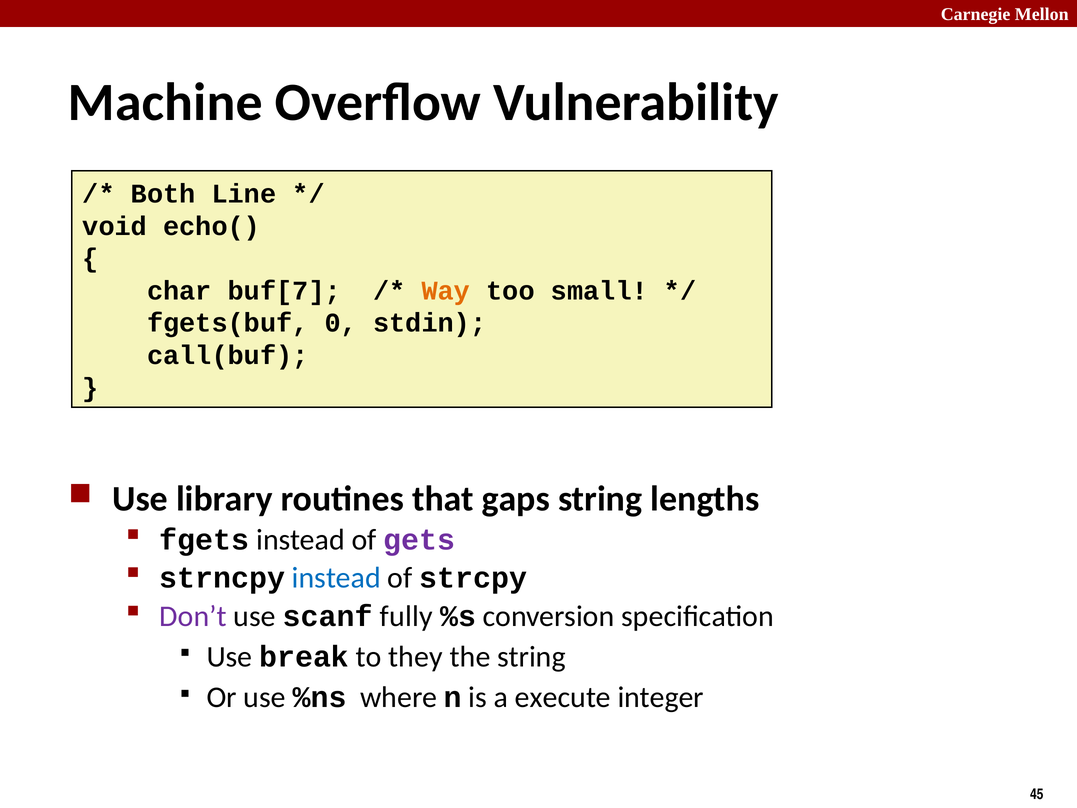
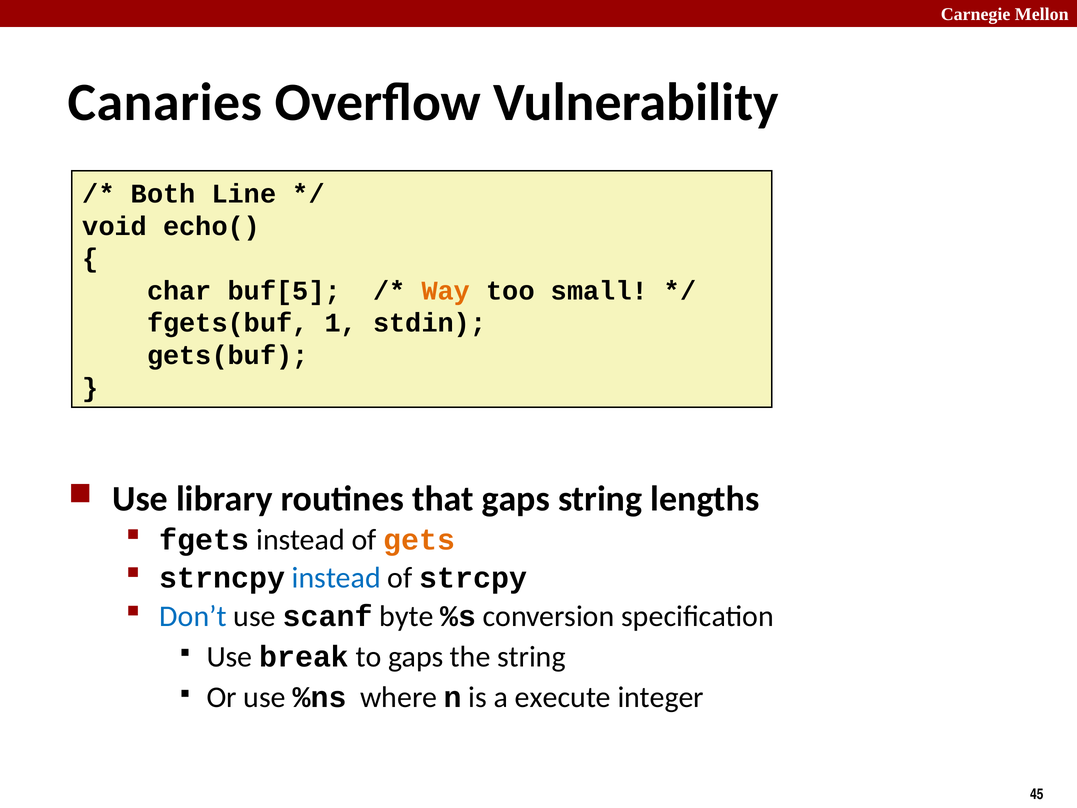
Machine: Machine -> Canaries (165, 102)
buf[7: buf[7 -> buf[5 (284, 291)
0: 0 -> 1 (341, 323)
call(buf: call(buf -> gets(buf (228, 355)
gets colour: purple -> orange (419, 540)
Don’t colour: purple -> blue (193, 616)
fully: fully -> byte (406, 616)
to they: they -> gaps (416, 657)
